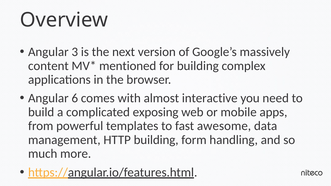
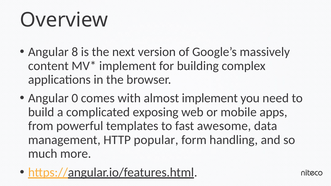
3: 3 -> 8 (75, 52)
mentioned: mentioned -> implement (128, 66)
6: 6 -> 0 (75, 98)
almost interactive: interactive -> implement (210, 98)
HTTP building: building -> popular (156, 140)
